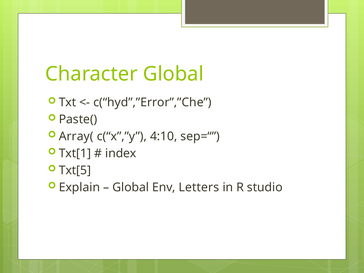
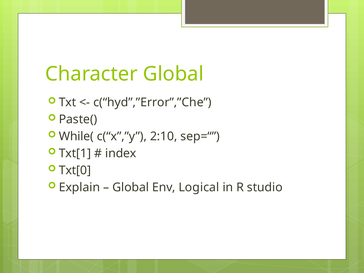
Array(: Array( -> While( (76, 136)
4:10: 4:10 -> 2:10 (164, 136)
Txt[5: Txt[5 -> Txt[0 (75, 170)
Letters: Letters -> Logical (199, 187)
